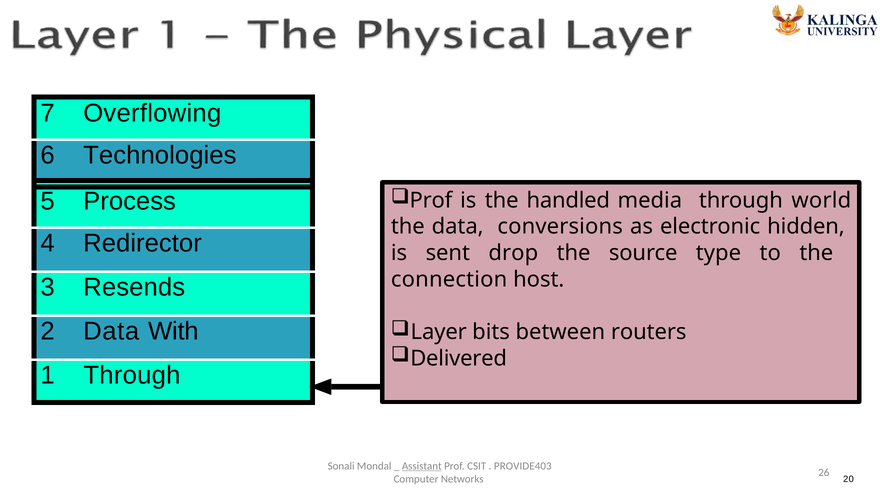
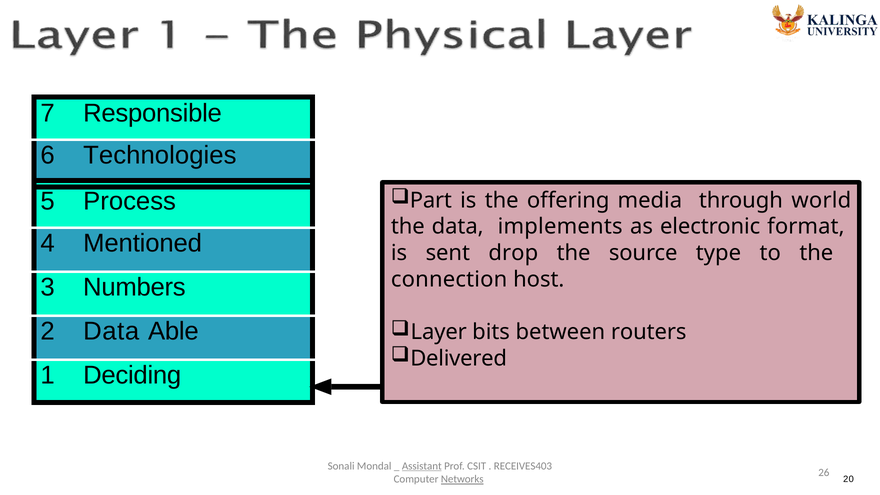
Overflowing: Overflowing -> Responsible (153, 113)
Prof: Prof -> Part (431, 200)
handled: handled -> offering (568, 200)
conversions: conversions -> implements (560, 227)
hidden: hidden -> format (806, 227)
Redirector: Redirector -> Mentioned (143, 243)
Resends: Resends -> Numbers (134, 287)
With: With -> Able (173, 331)
1 Through: Through -> Deciding (132, 375)
PROVIDE403: PROVIDE403 -> RECEIVES403 (523, 466)
Networks underline: none -> present (462, 479)
